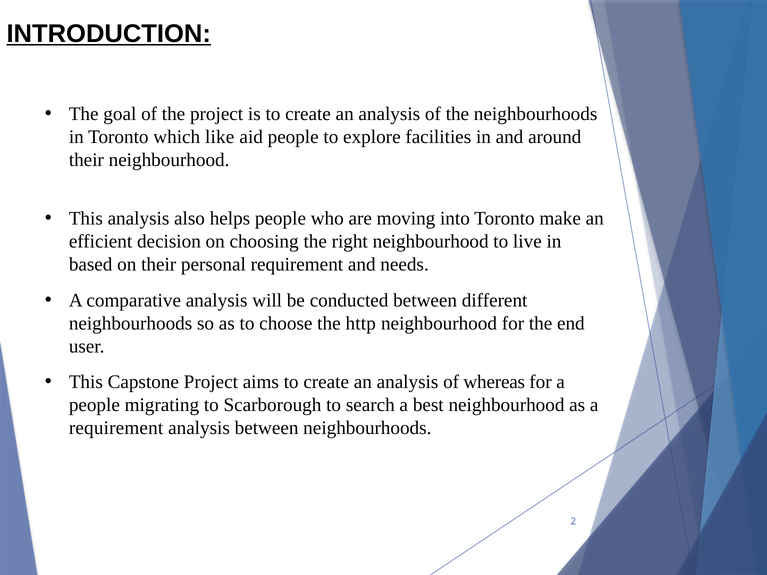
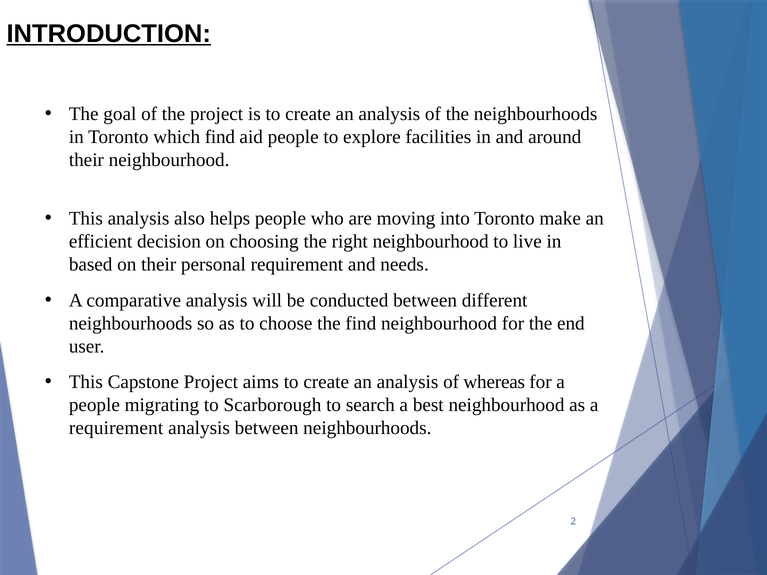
which like: like -> find (220, 137)
the http: http -> find (361, 323)
